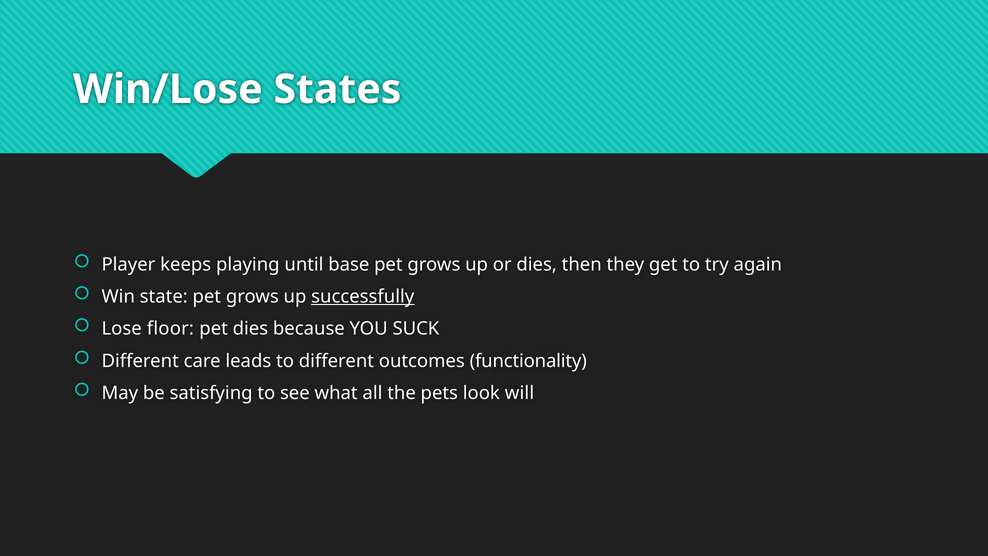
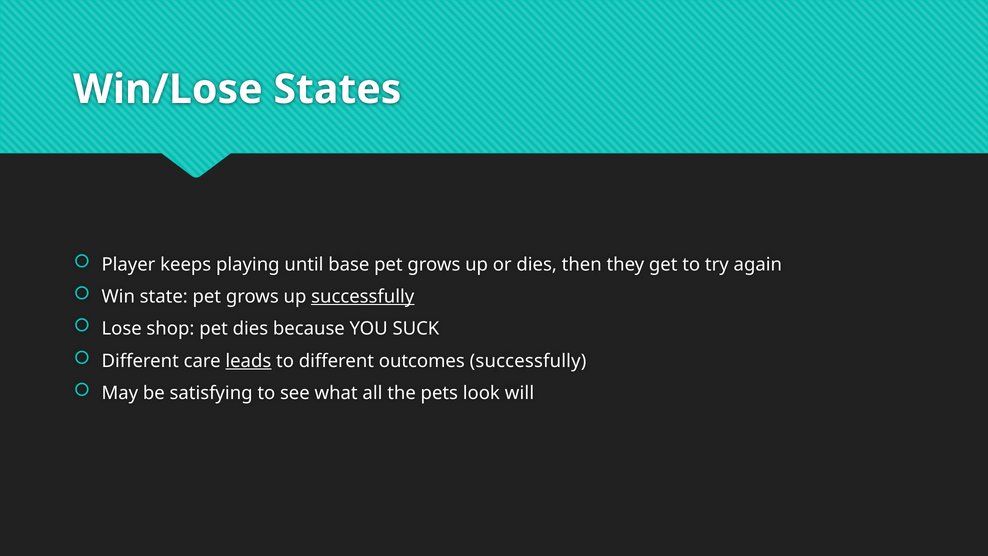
floor: floor -> shop (170, 329)
leads underline: none -> present (248, 361)
outcomes functionality: functionality -> successfully (528, 361)
